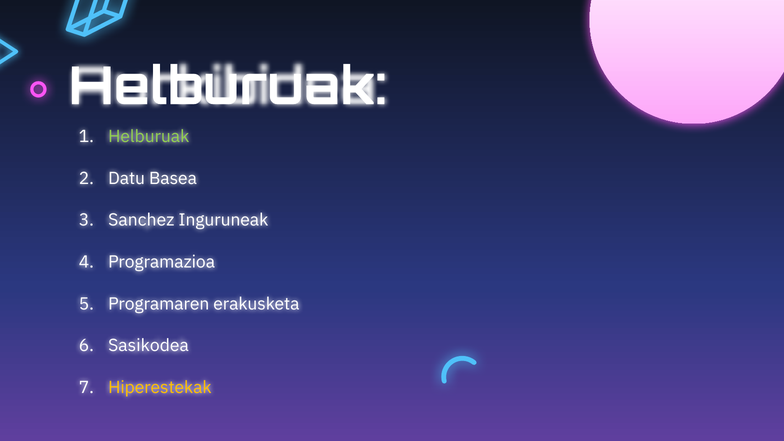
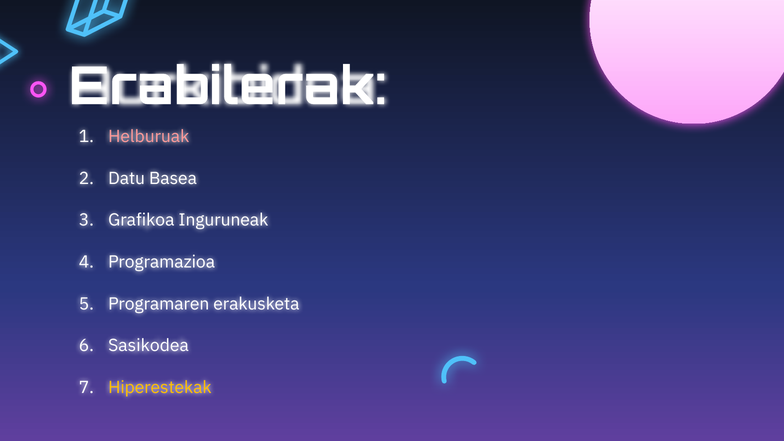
Helburuak: Helburuak -> Erabilerak (228, 87)
Helburuak colour: light green -> pink (149, 137)
Sanchez: Sanchez -> Grafikoa (141, 220)
